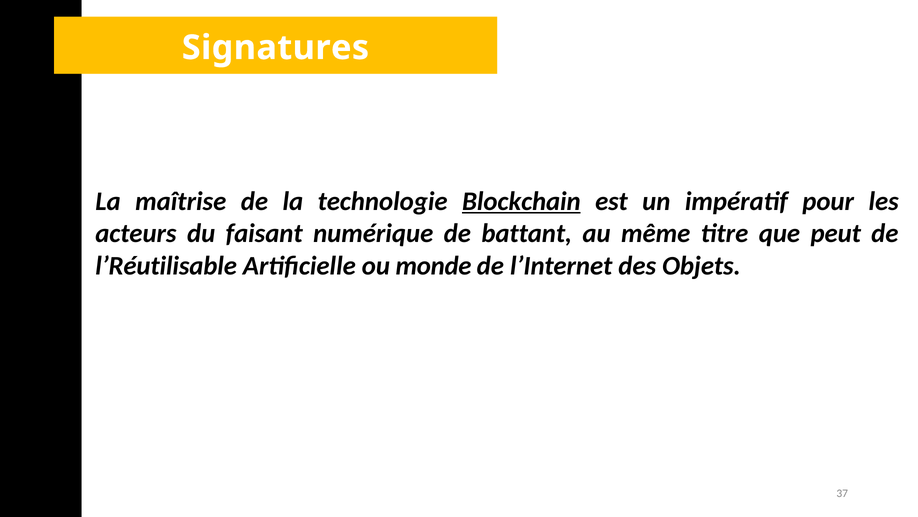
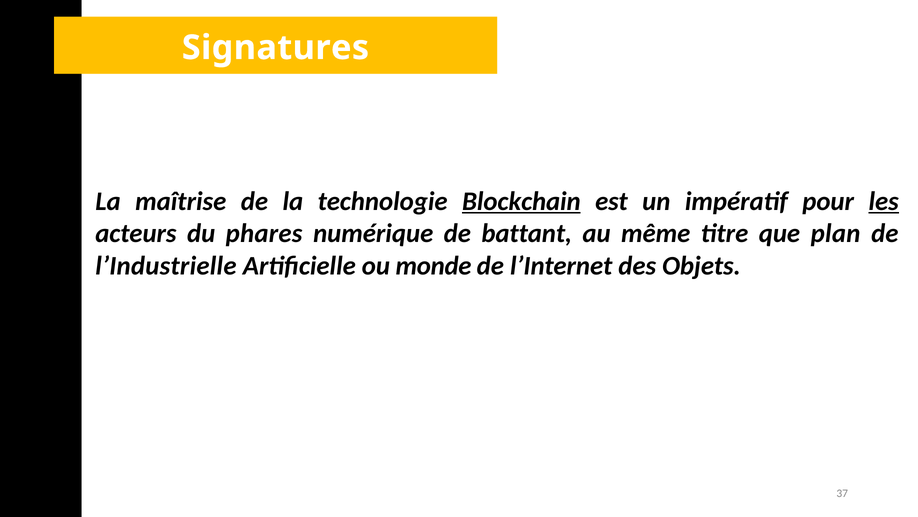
les underline: none -> present (884, 201)
faisant: faisant -> phares (264, 233)
peut: peut -> plan (836, 233)
l’Réutilisable: l’Réutilisable -> l’Industrielle (166, 265)
